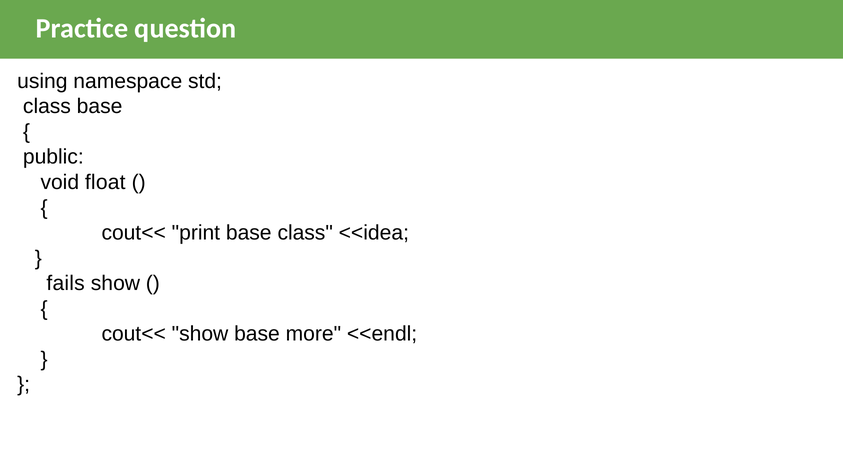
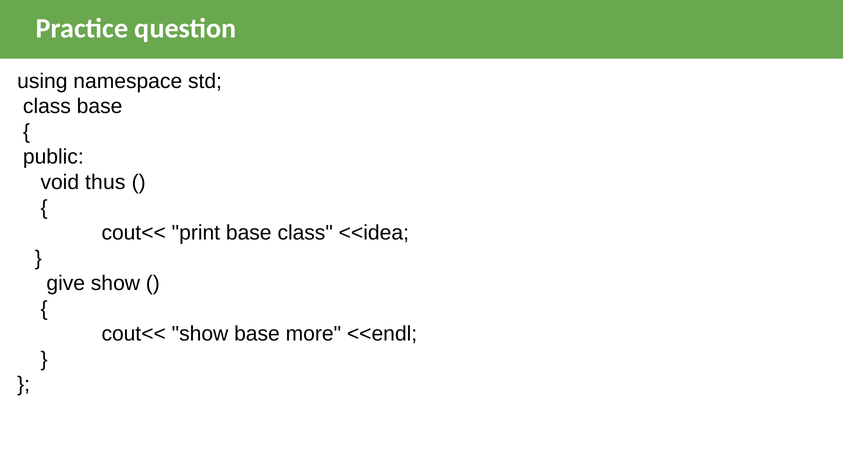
float: float -> thus (105, 182)
fails: fails -> give (66, 284)
